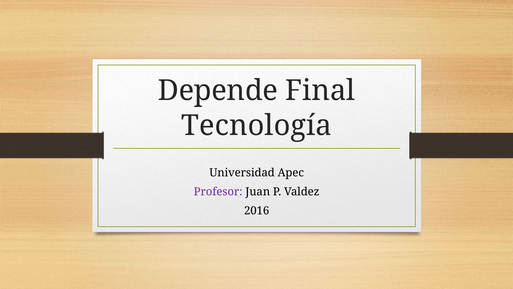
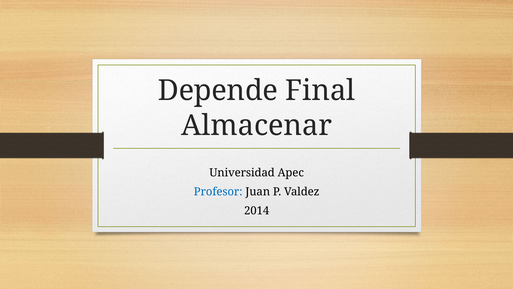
Tecnología: Tecnología -> Almacenar (257, 125)
Profesor colour: purple -> blue (218, 192)
2016: 2016 -> 2014 (257, 210)
